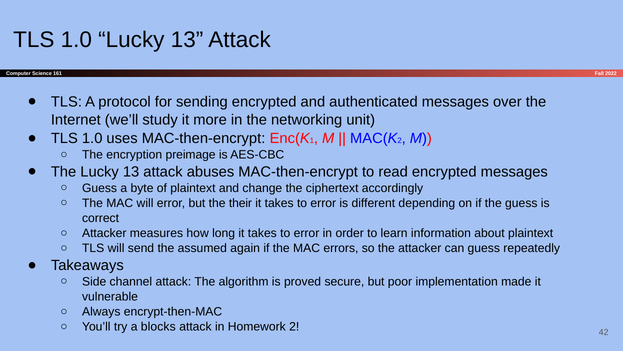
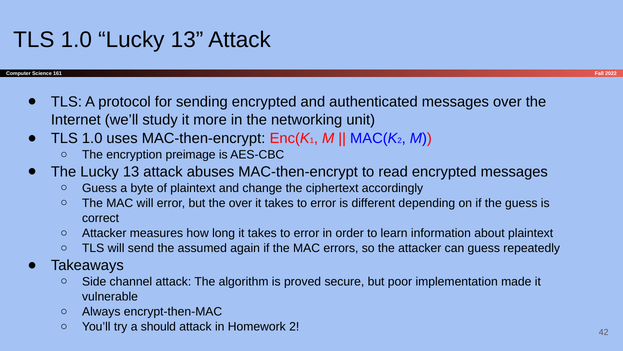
the their: their -> over (240, 203)
blocks: blocks -> should (158, 326)
